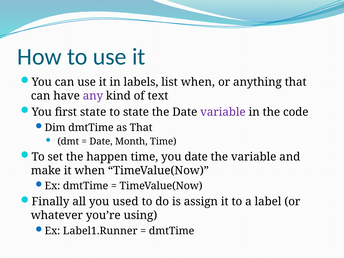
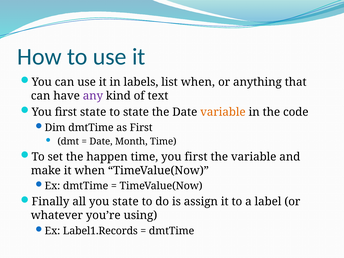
variable colour: purple -> orange (223, 112)
as That: That -> First (141, 128)
time you date: date -> first (196, 157)
you used: used -> state (125, 202)
Label1.Runner: Label1.Runner -> Label1.Records (100, 231)
